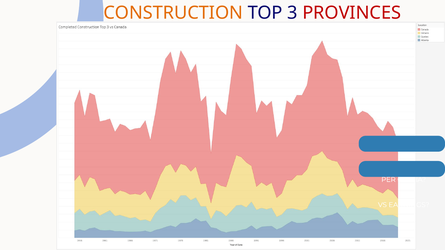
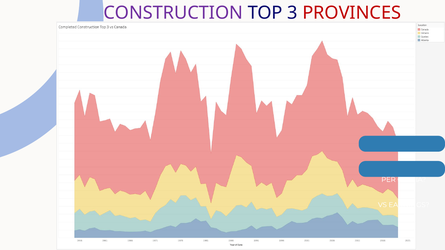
CONSTRUCTION colour: orange -> purple (173, 13)
